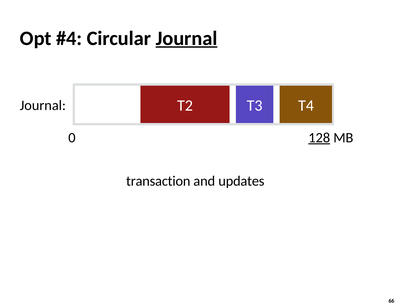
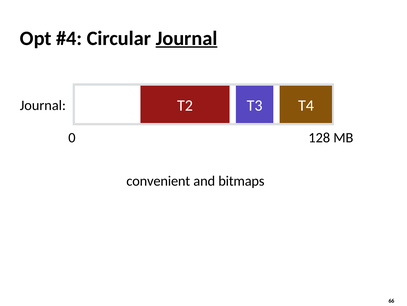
128 underline: present -> none (319, 137)
transaction: transaction -> convenient (158, 181)
updates: updates -> bitmaps (241, 181)
